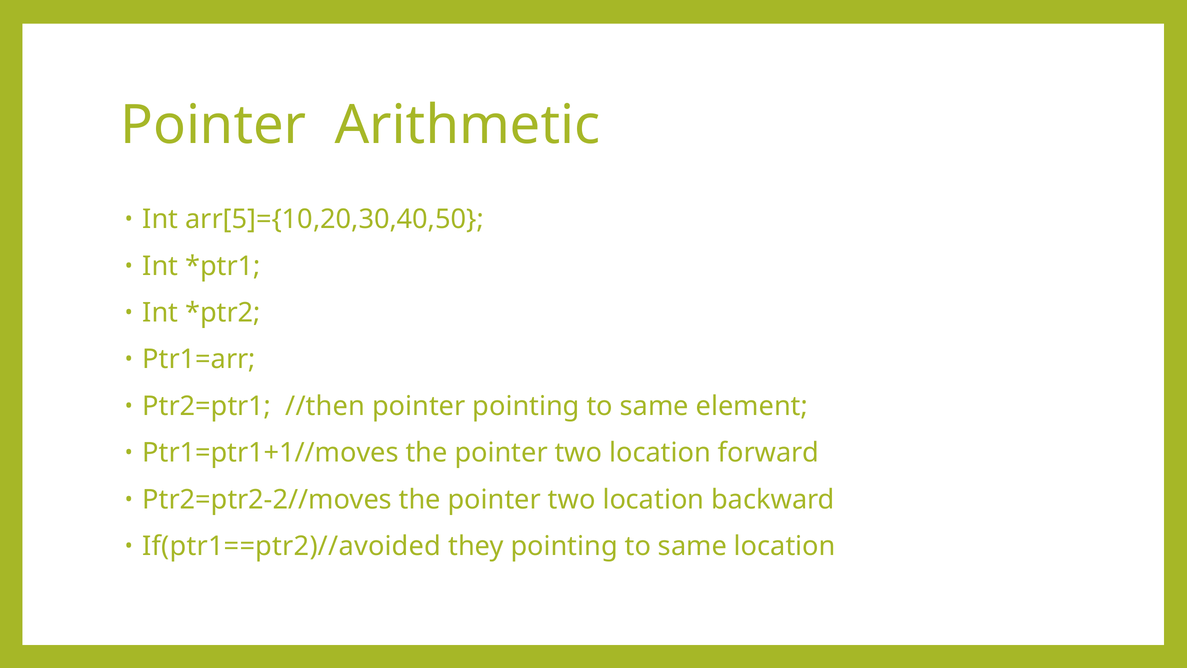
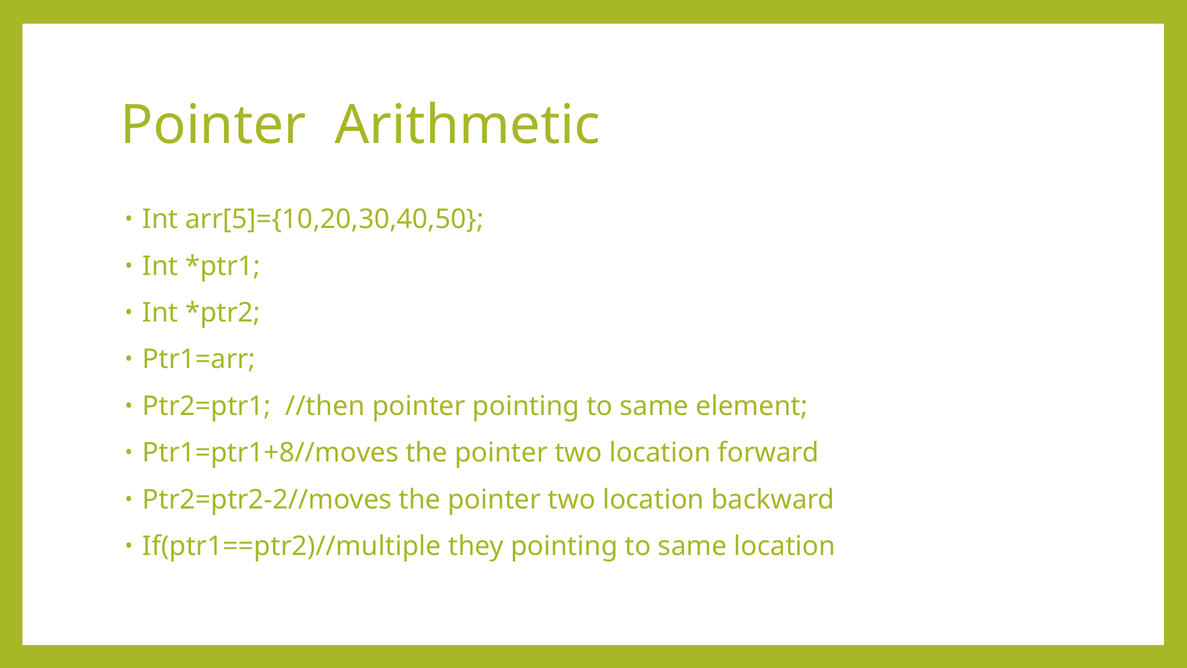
Ptr1=ptr1+1//moves: Ptr1=ptr1+1//moves -> Ptr1=ptr1+8//moves (271, 453)
If(ptr1==ptr2)//avoided: If(ptr1==ptr2)//avoided -> If(ptr1==ptr2)//multiple (292, 546)
